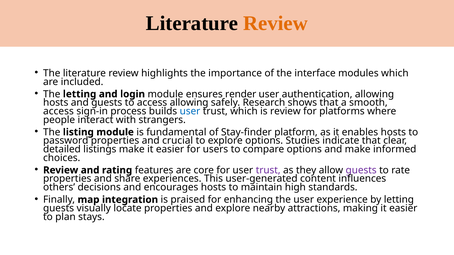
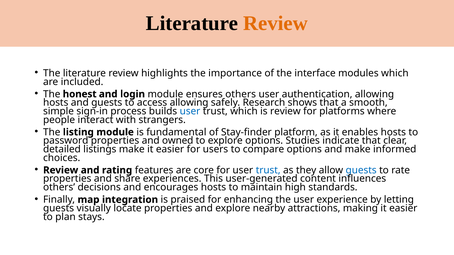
The letting: letting -> honest (80, 94)
ensures render: render -> others (241, 94)
access: access -> simple (59, 111)
crucial: crucial -> owned (178, 141)
trust colour: purple -> blue (268, 170)
guests colour: purple -> blue (361, 170)
